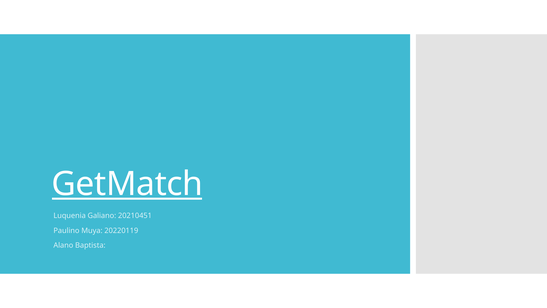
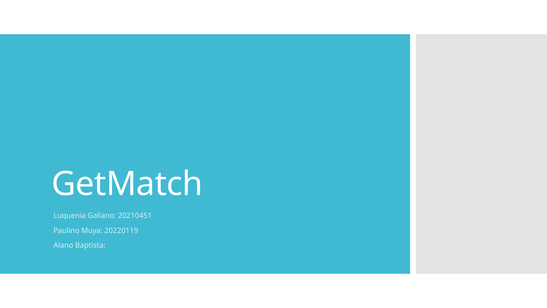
GetMatch underline: present -> none (127, 184)
